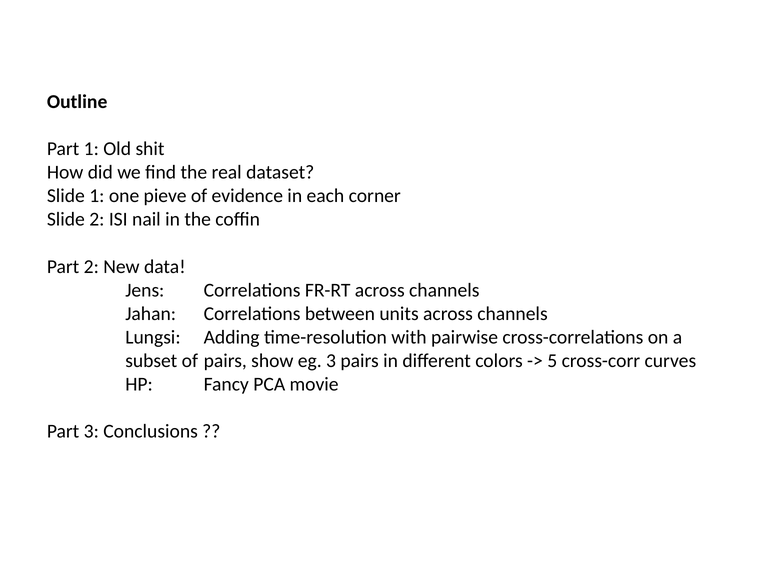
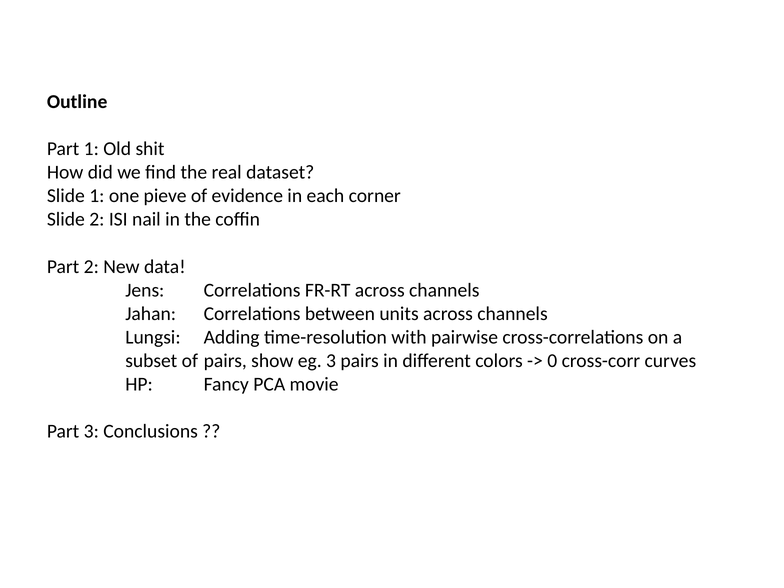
5: 5 -> 0 (552, 361)
